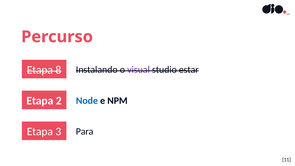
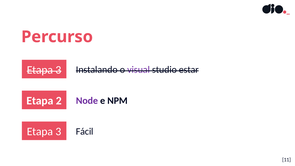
8: 8 -> 3 (58, 70)
Node colour: blue -> purple (87, 101)
Para: Para -> Fácil (85, 131)
